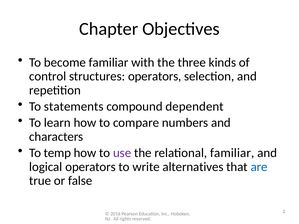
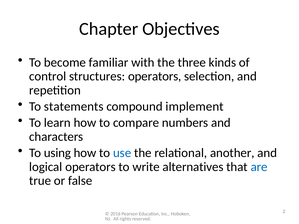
dependent: dependent -> implement (195, 107)
temp: temp -> using (57, 153)
use colour: purple -> blue (122, 153)
relational familiar: familiar -> another (232, 153)
